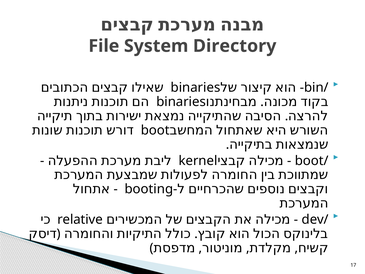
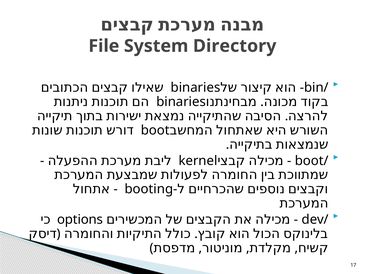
relative: relative -> options (80, 219)
